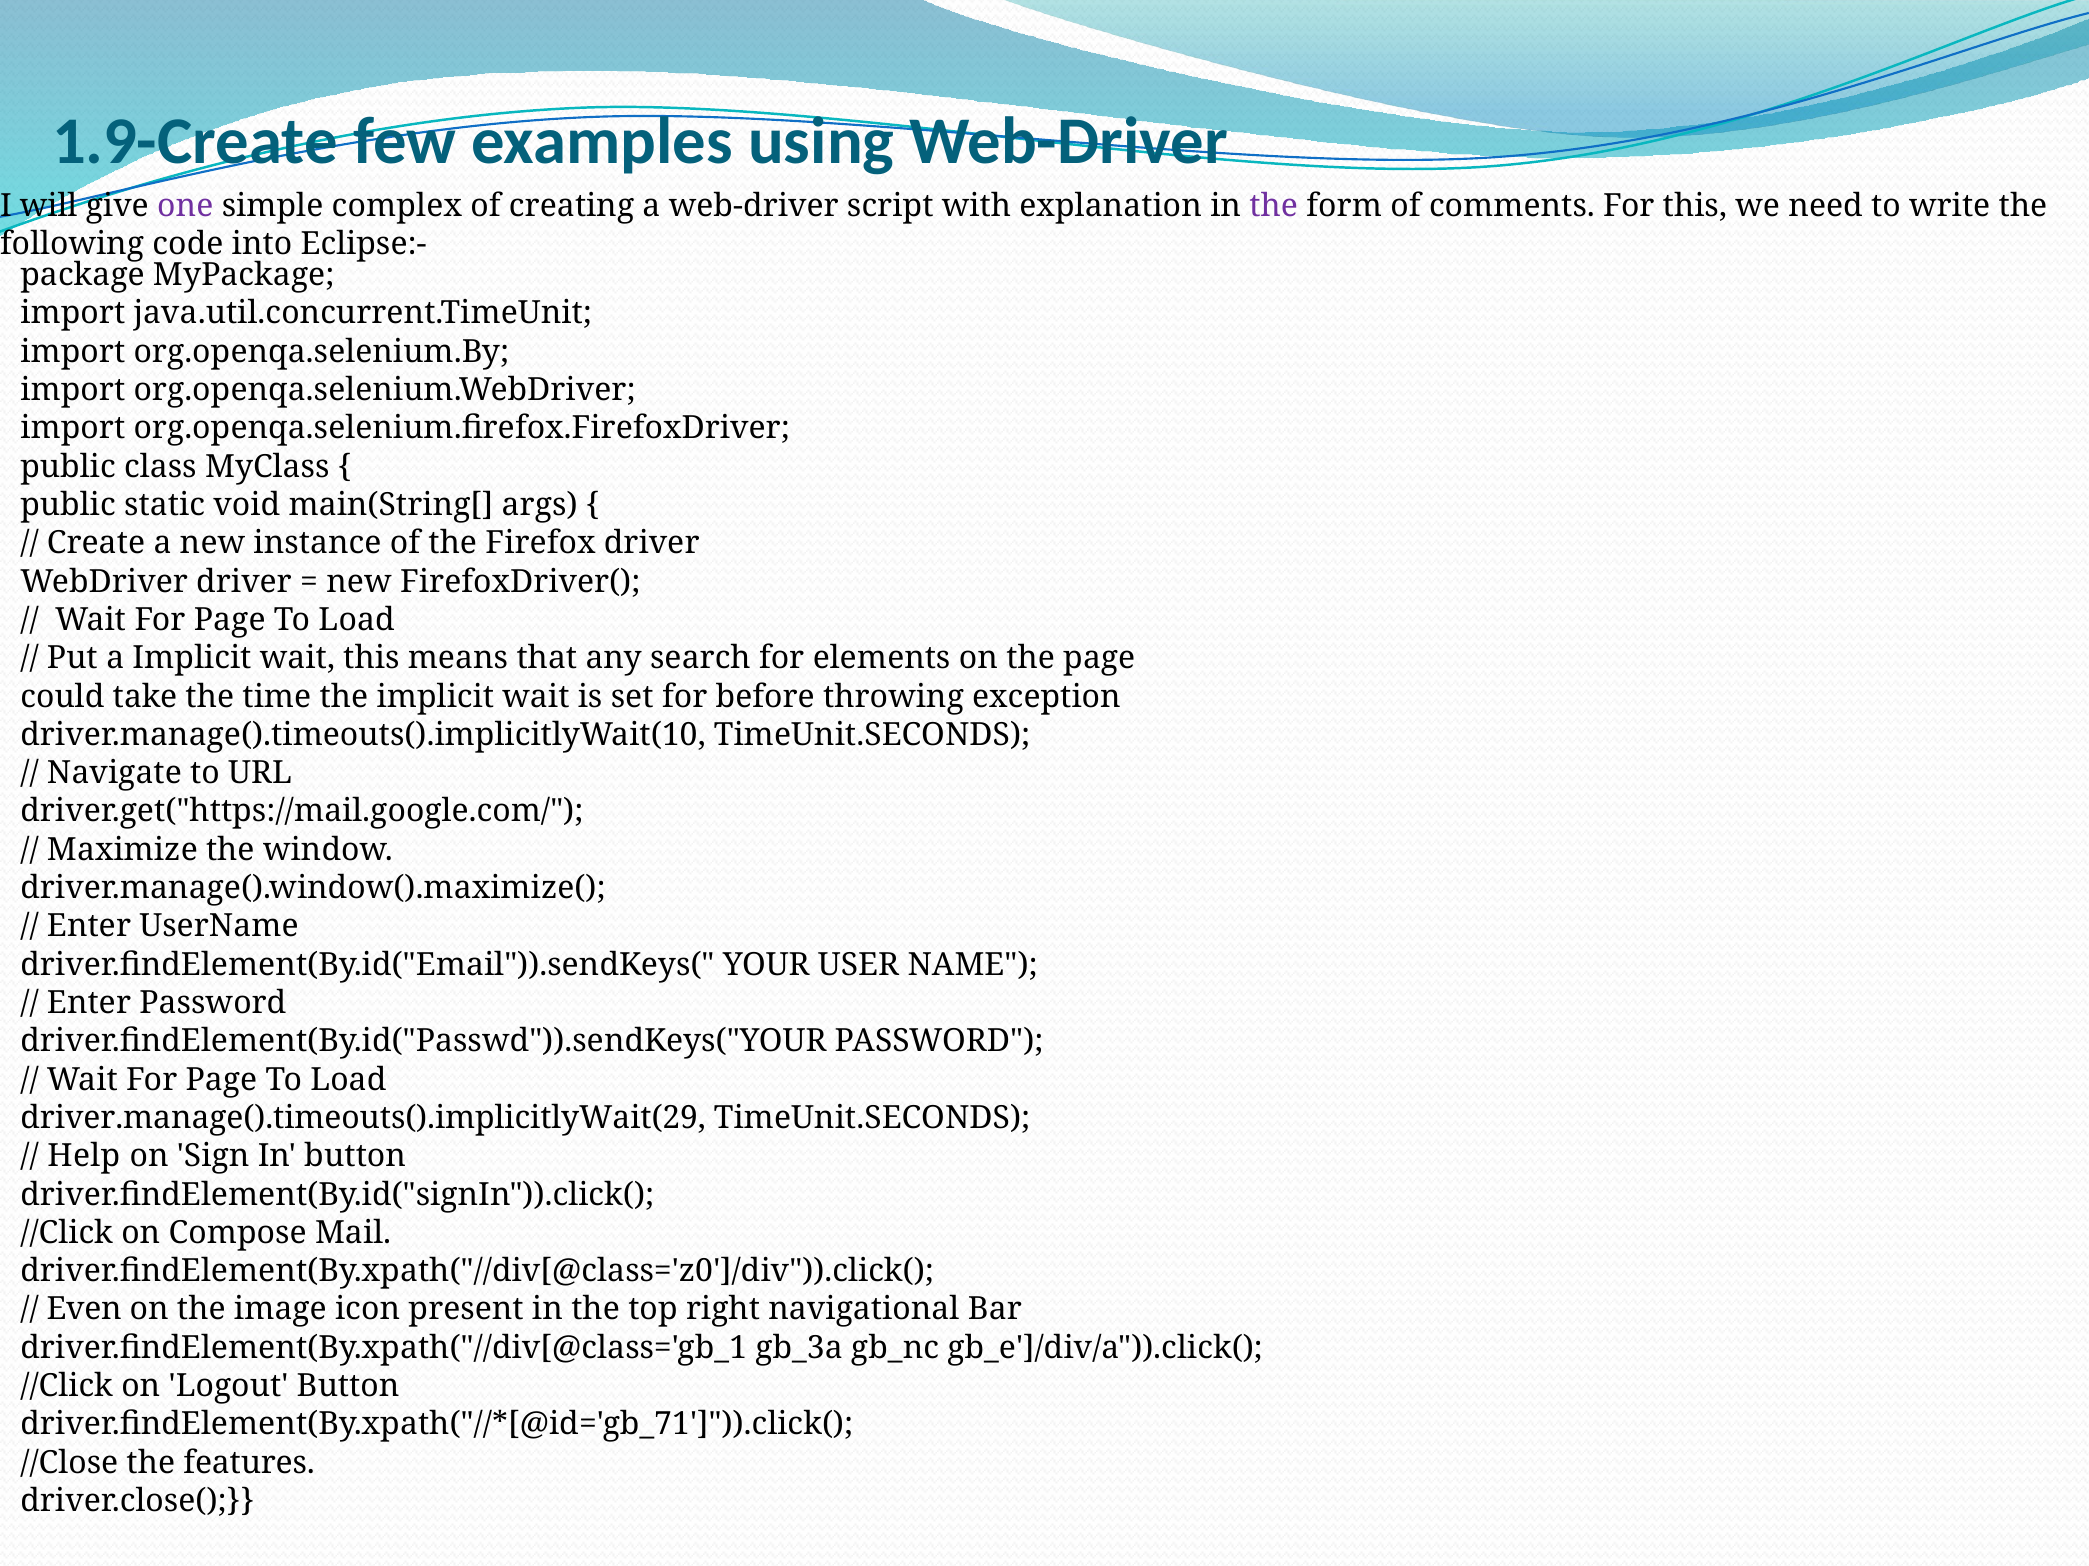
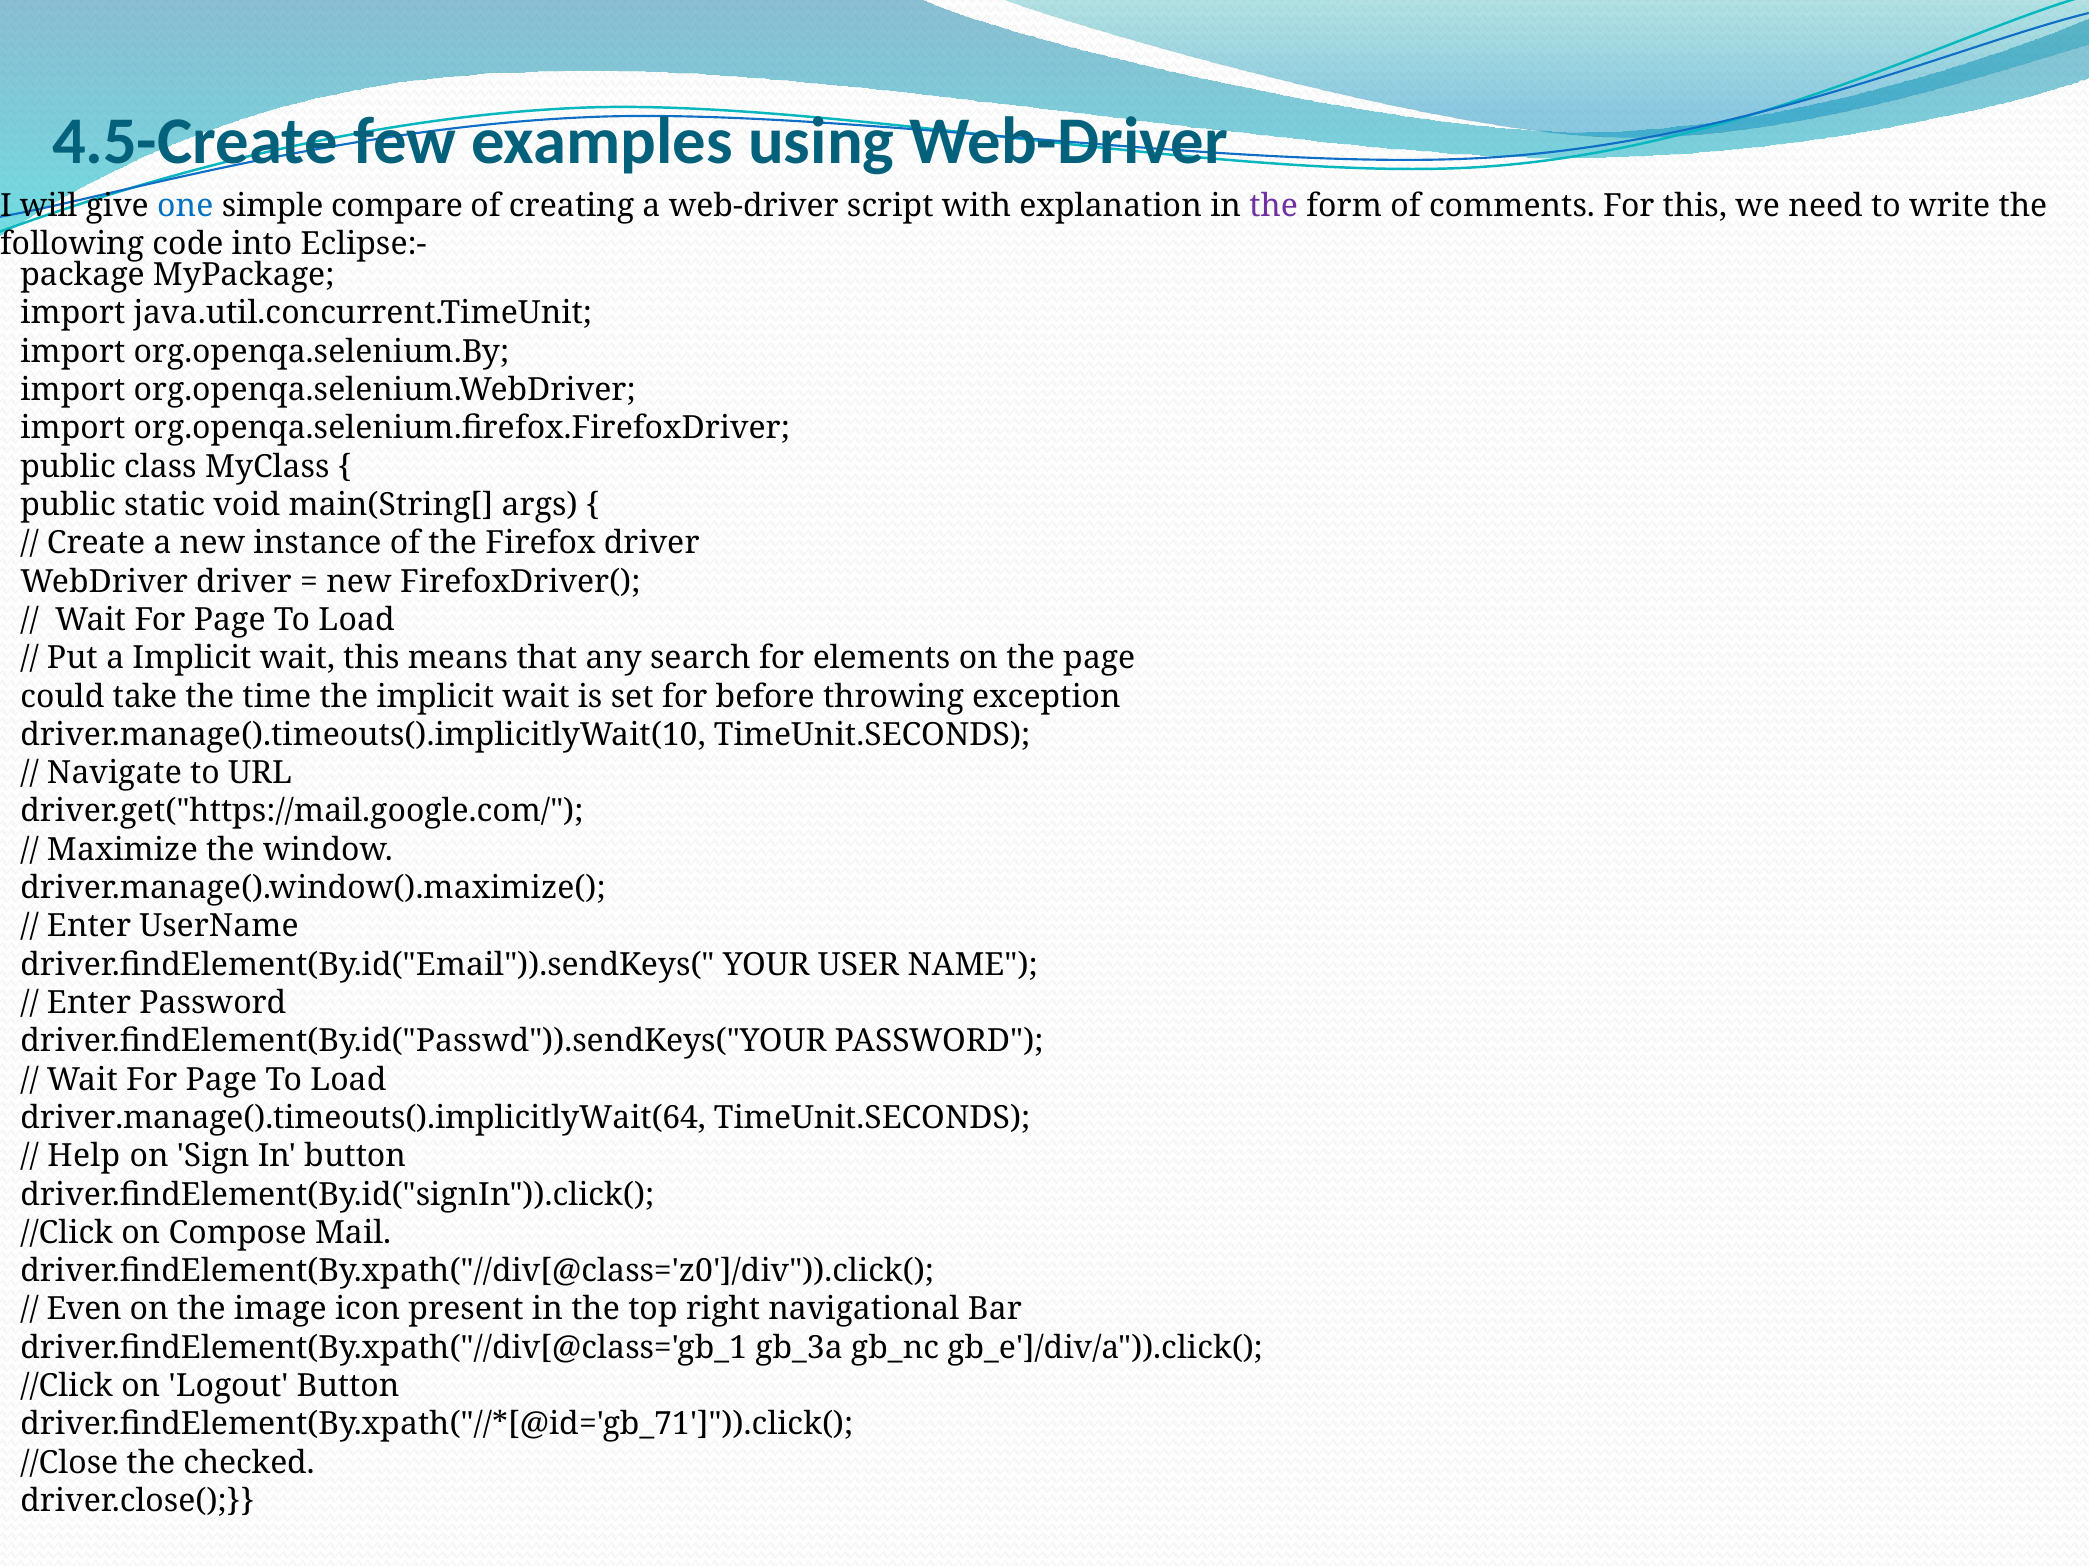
1.9-Create: 1.9-Create -> 4.5-Create (195, 142)
one colour: purple -> blue (185, 206)
complex: complex -> compare (397, 206)
driver.manage().timeouts().implicitlyWait(29: driver.manage().timeouts().implicitlyWait(29 -> driver.manage().timeouts().implicitlyWait(64 (363, 1118)
features: features -> checked (249, 1463)
